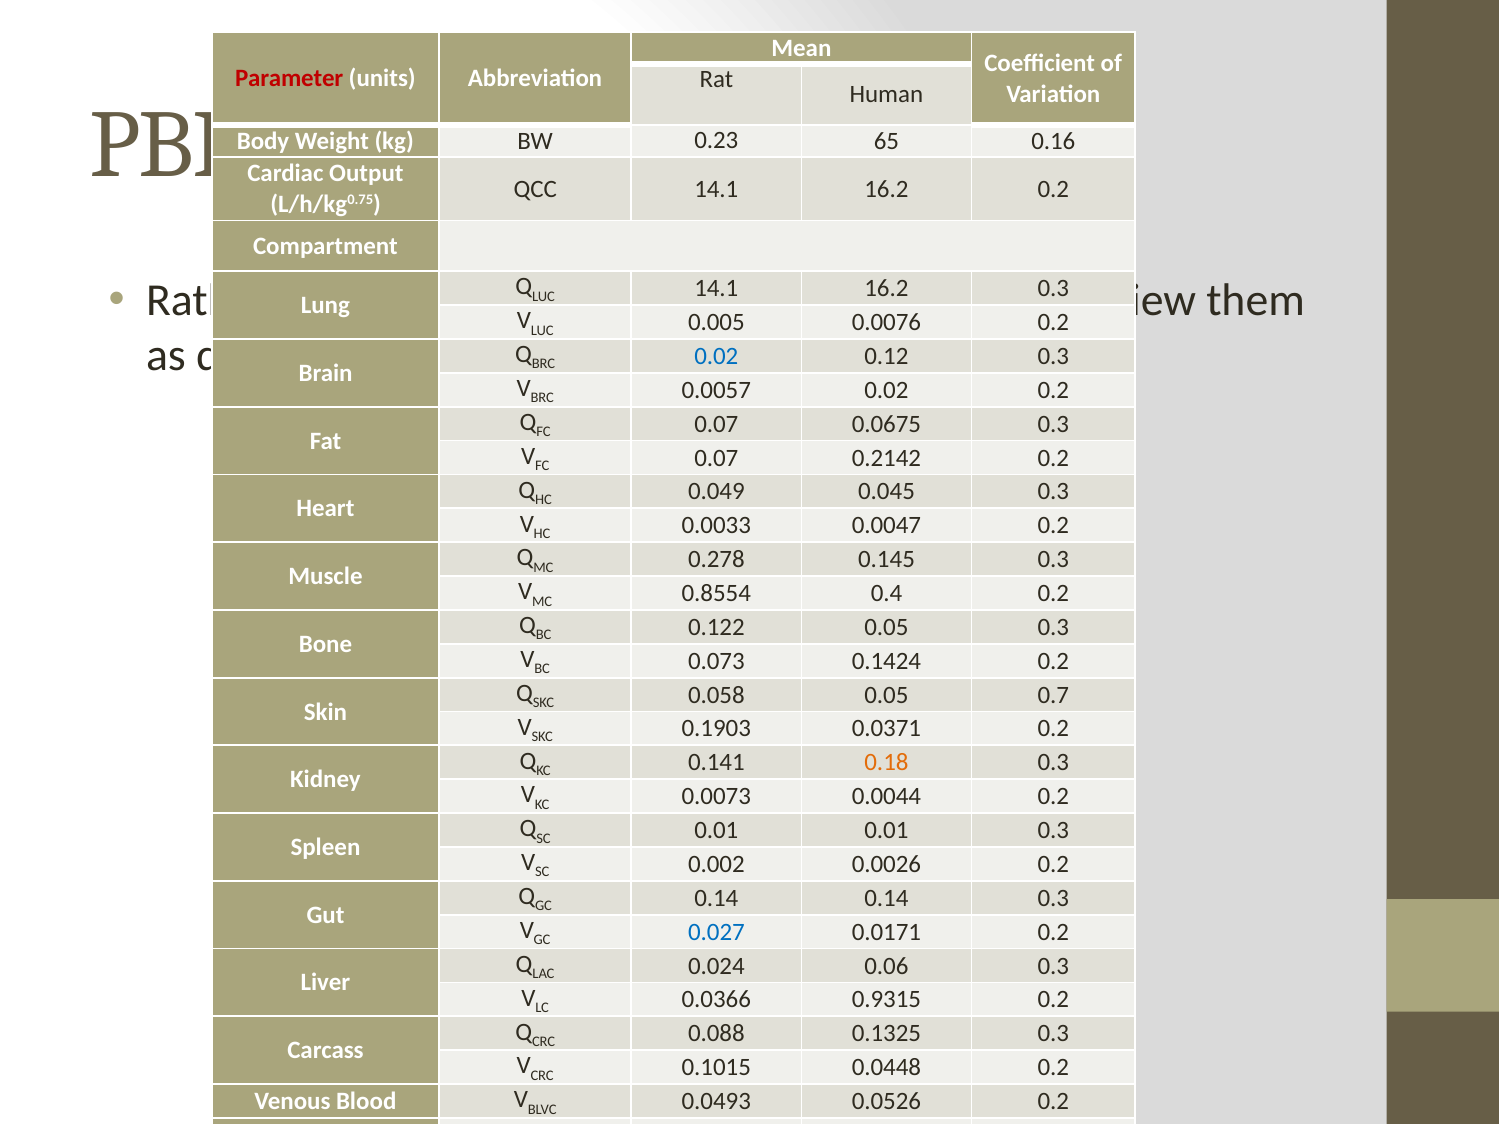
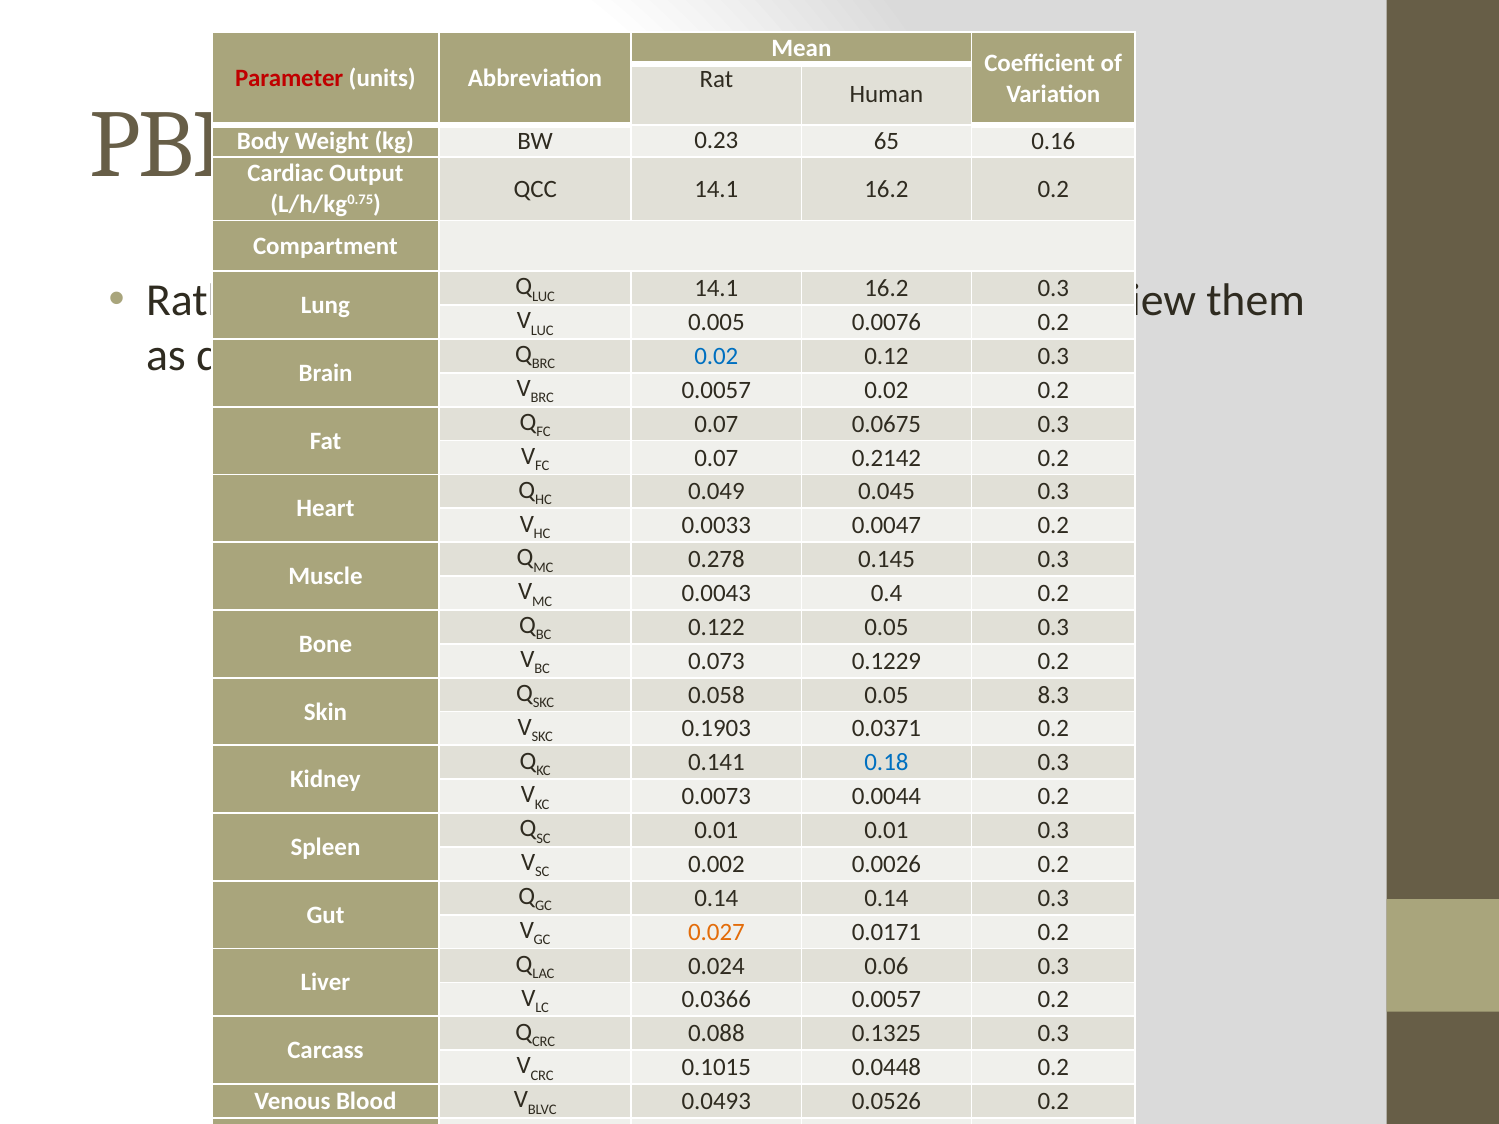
0.8554: 0.8554 -> 0.0043 (716, 593)
0.1424: 0.1424 -> 0.1229 (886, 661)
0.7: 0.7 -> 8.3 (1053, 695)
0.18 colour: orange -> blue (886, 763)
0.027 colour: blue -> orange (716, 932)
0.0366 0.9315: 0.9315 -> 0.0057 (886, 1000)
